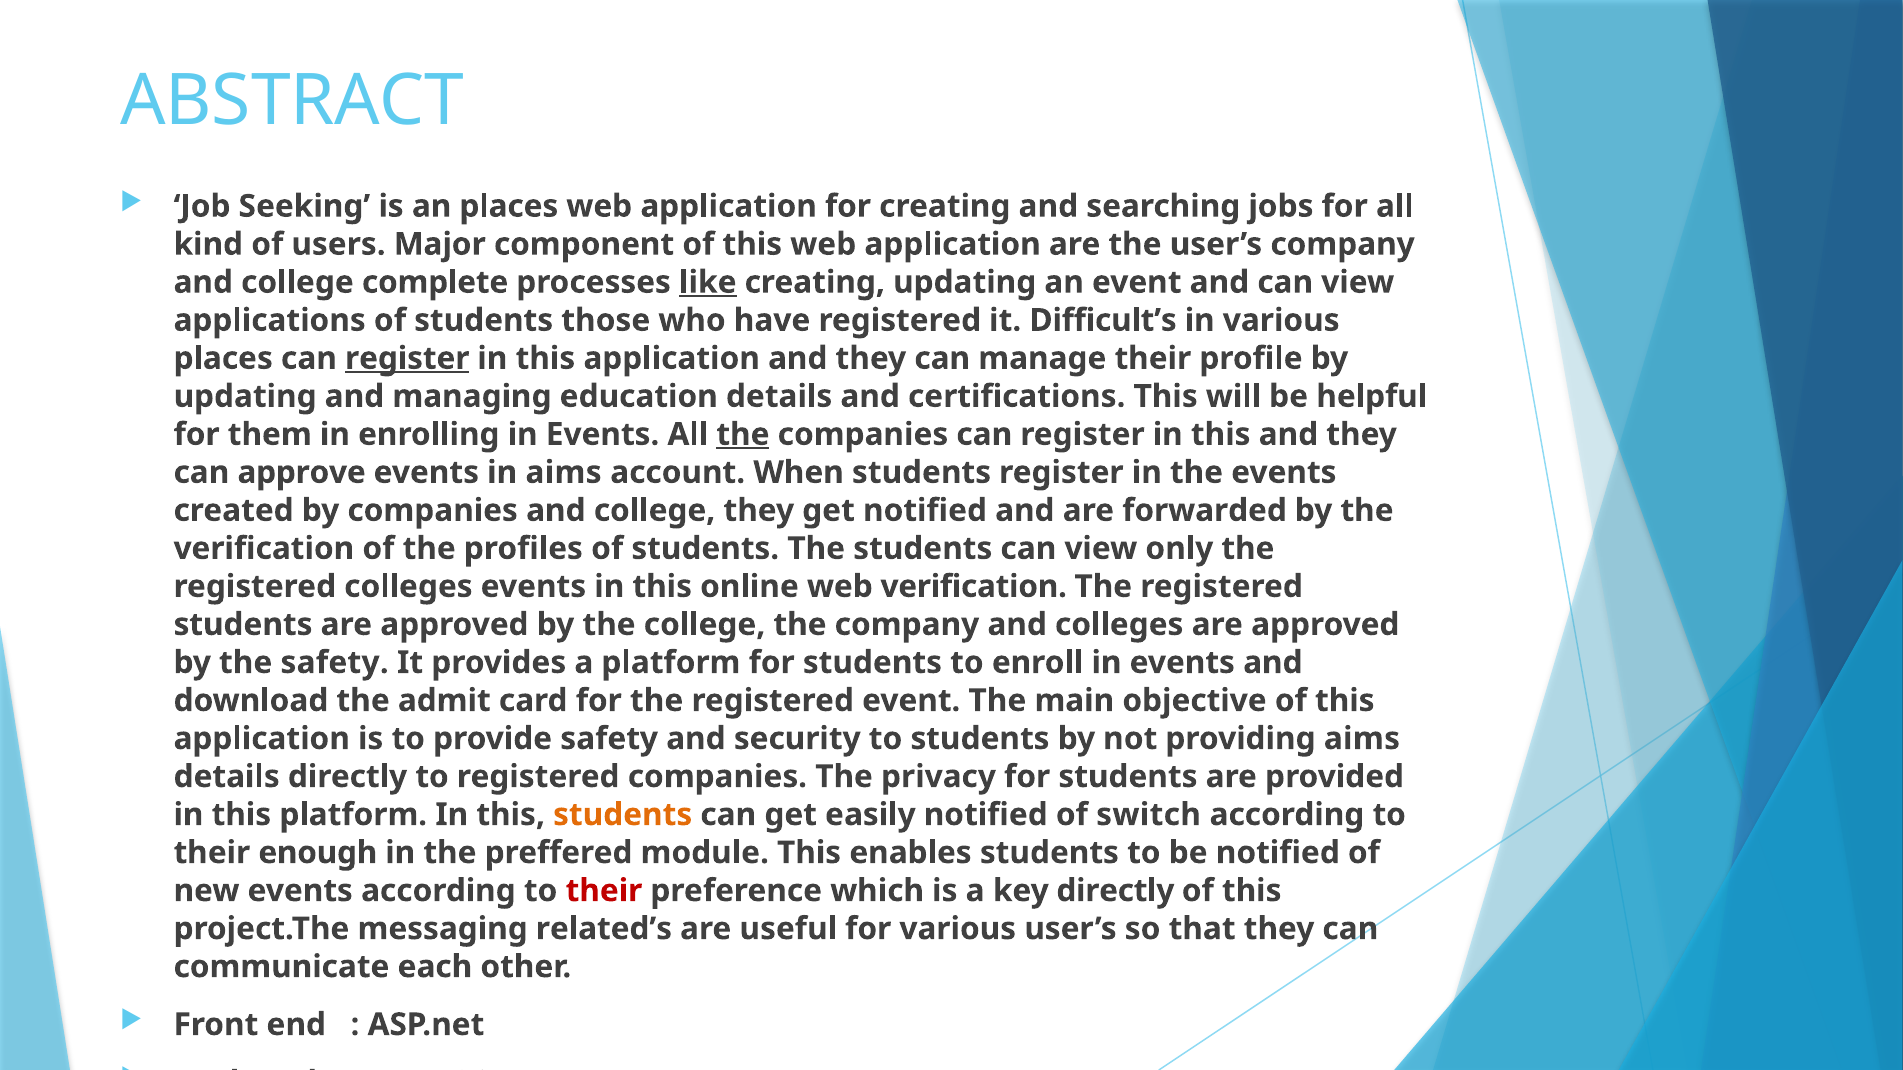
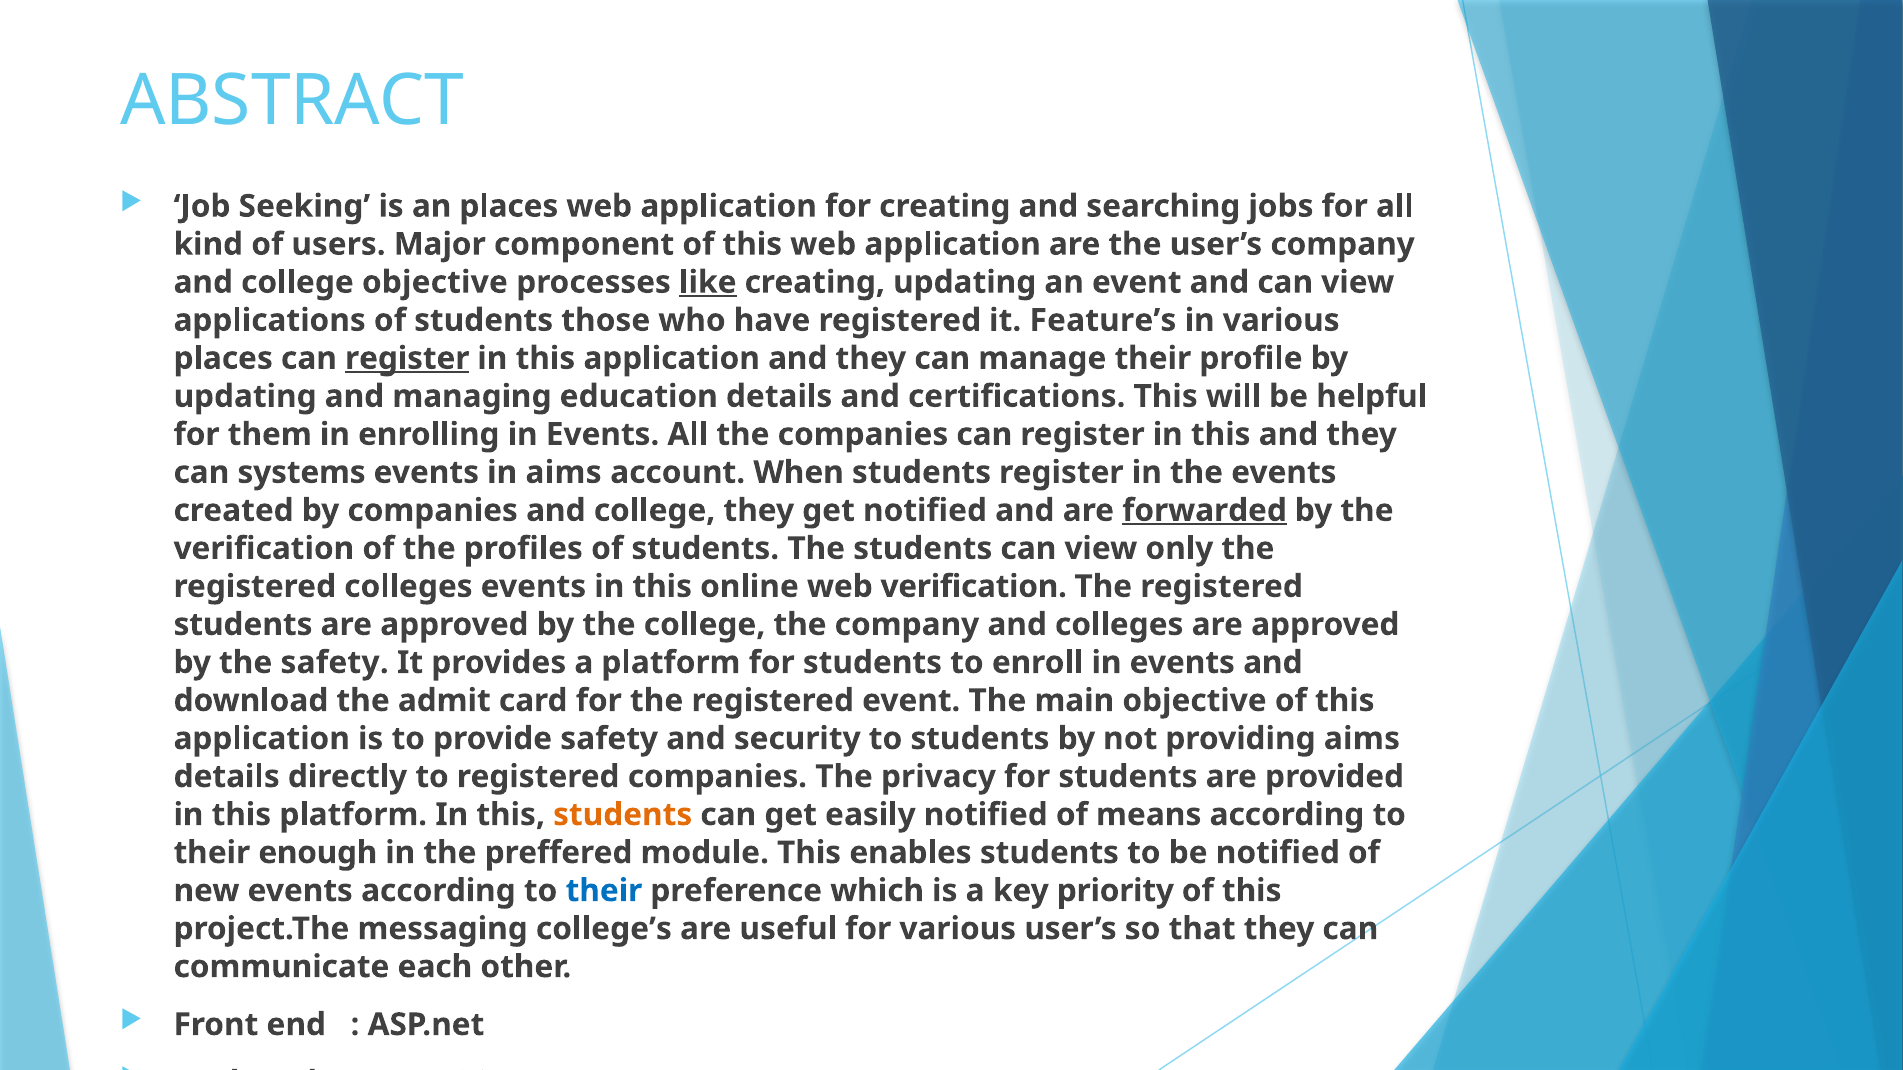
college complete: complete -> objective (435, 282)
Difficult’s: Difficult’s -> Feature’s (1103, 320)
the underline: present -> none (743, 435)
approve: approve -> systems (302, 473)
forwarded underline: none -> present (1205, 511)
switch: switch -> means (1149, 815)
their colour: red -> blue (604, 891)
key directly: directly -> priority (1115, 891)
related’s: related’s -> college’s (604, 929)
